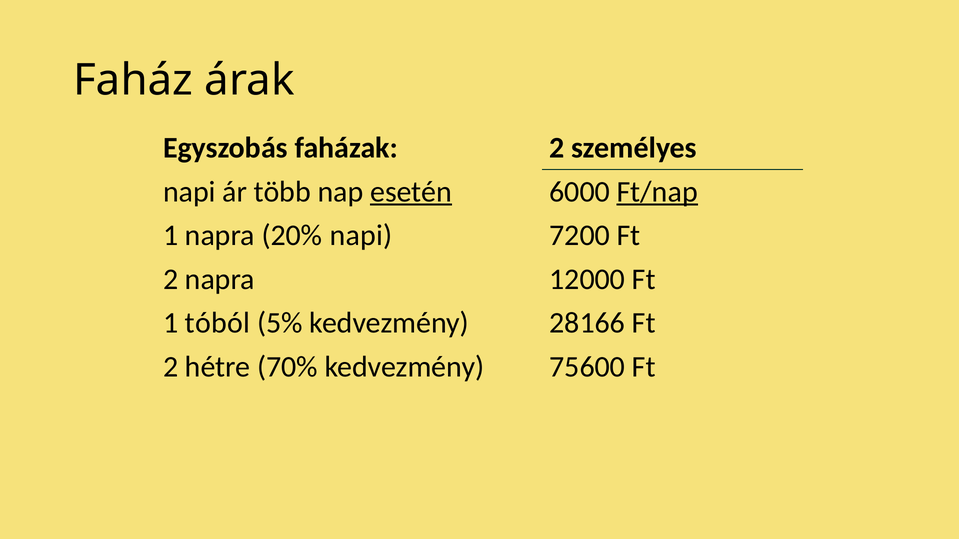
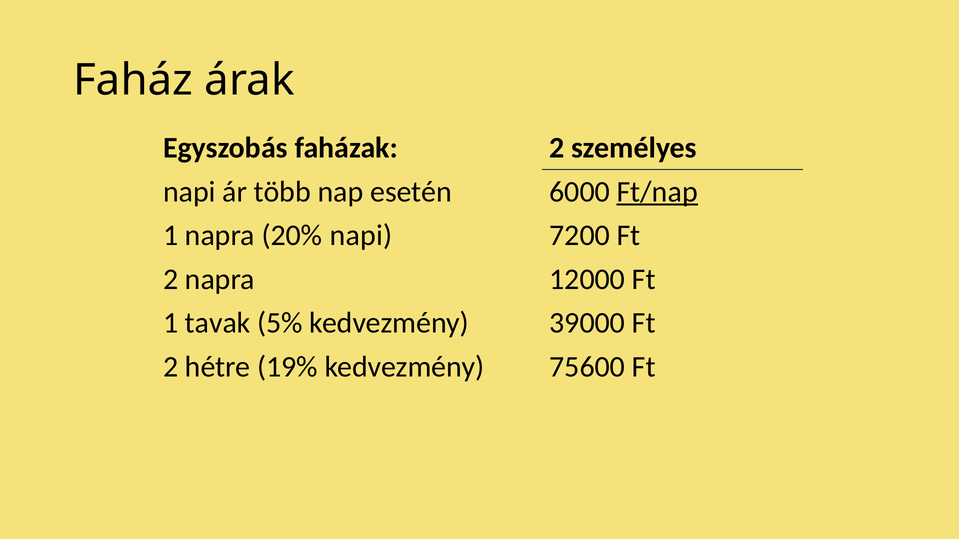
esetén underline: present -> none (411, 192)
tóból: tóból -> tavak (218, 323)
28166: 28166 -> 39000 (587, 323)
70%: 70% -> 19% (287, 367)
